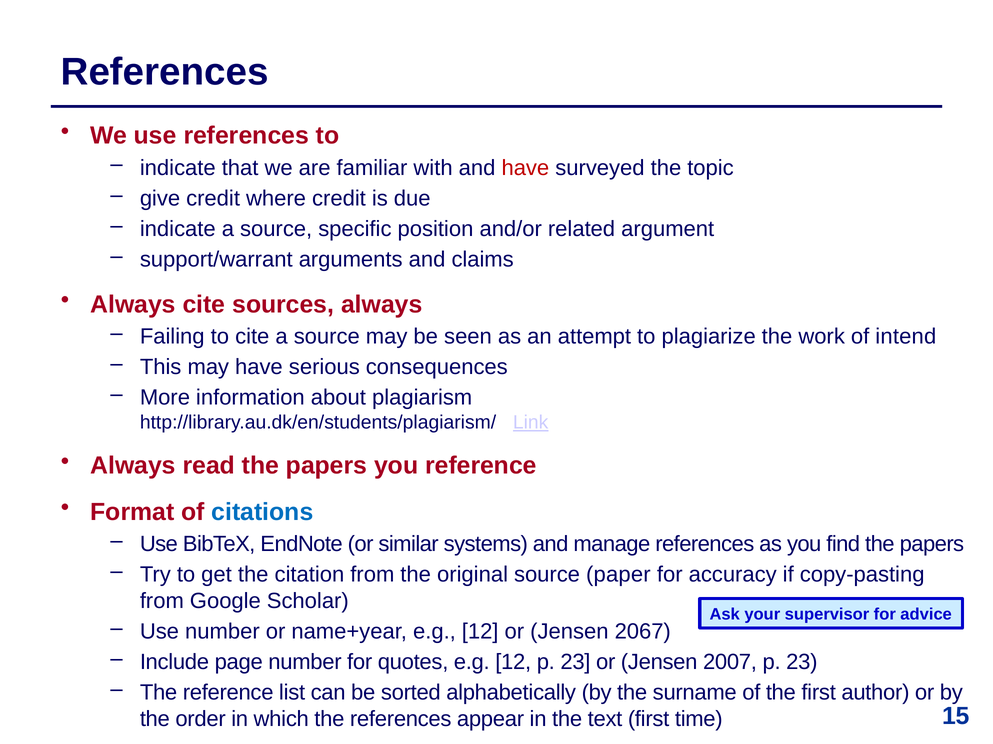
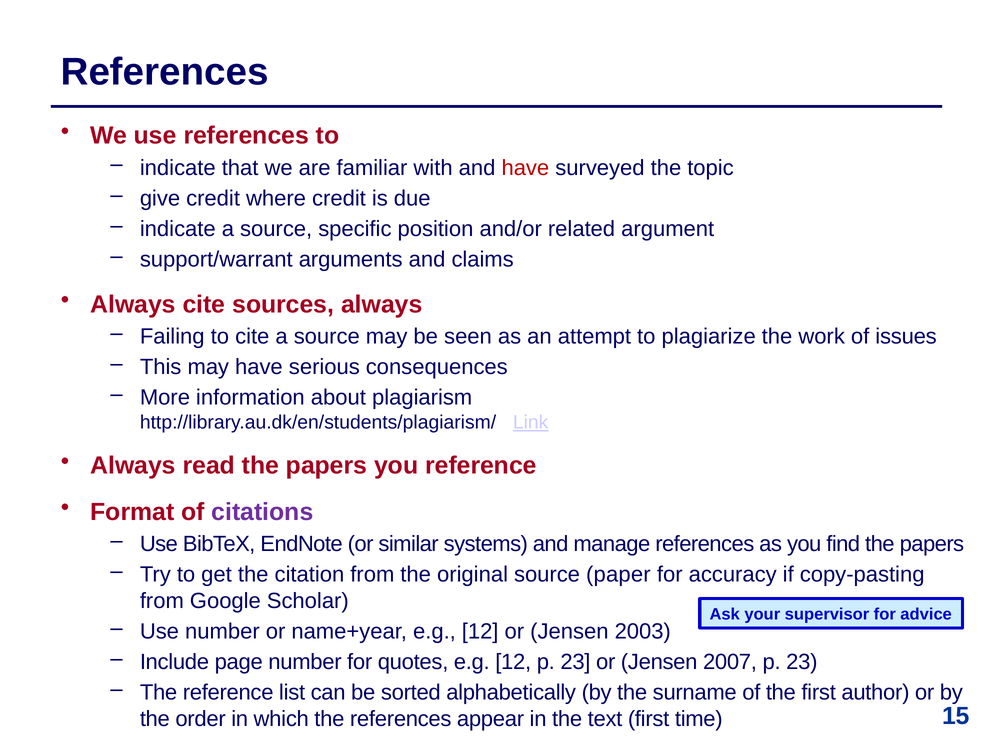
intend: intend -> issues (906, 337)
citations colour: blue -> purple (262, 512)
2067: 2067 -> 2003 (643, 632)
